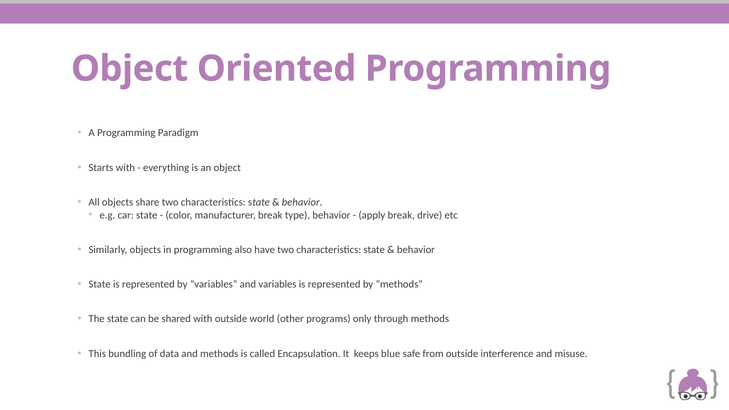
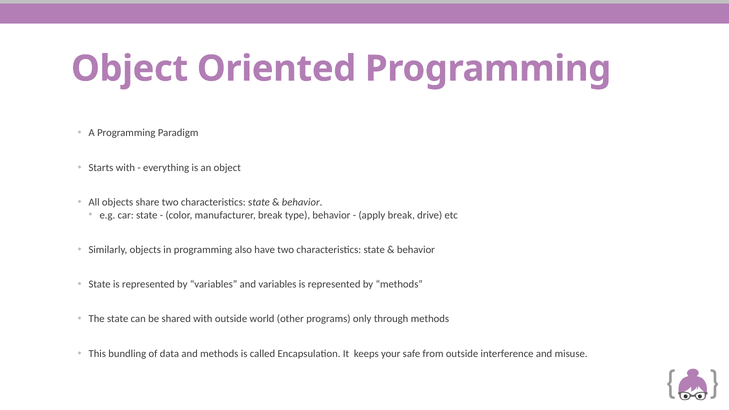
blue: blue -> your (391, 354)
